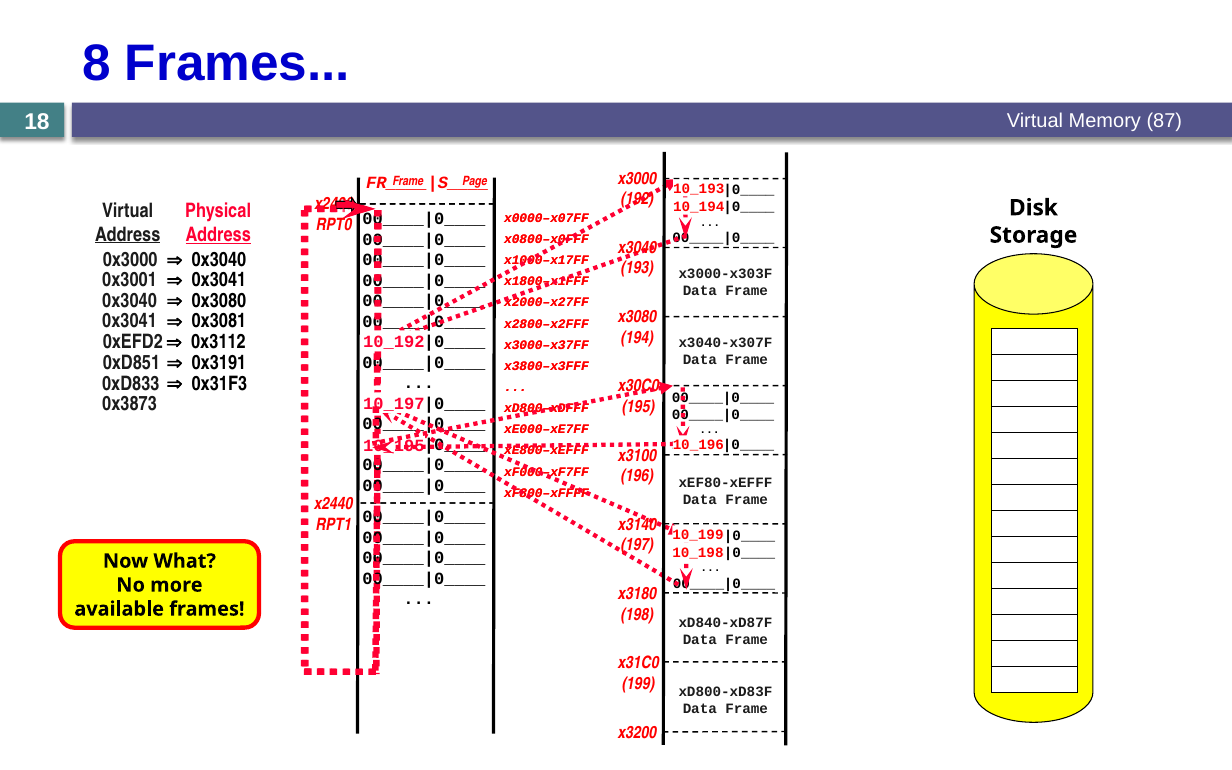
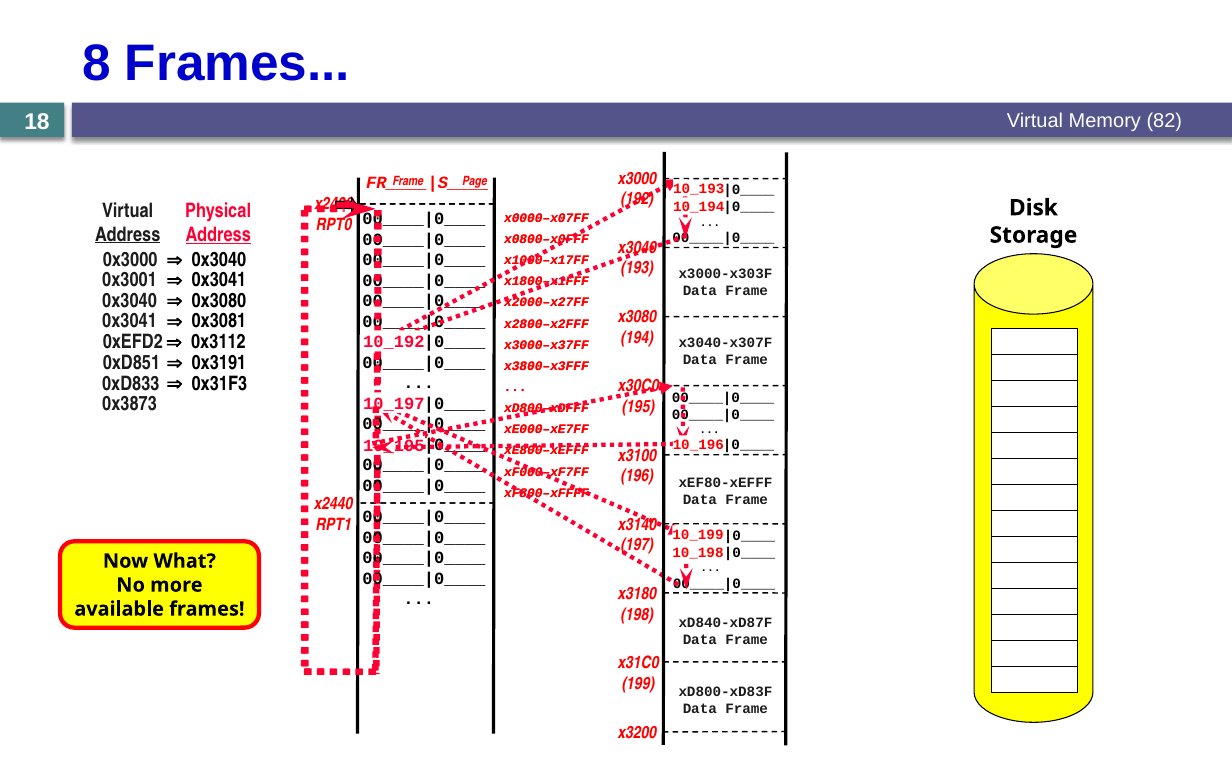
87: 87 -> 82 (1164, 121)
